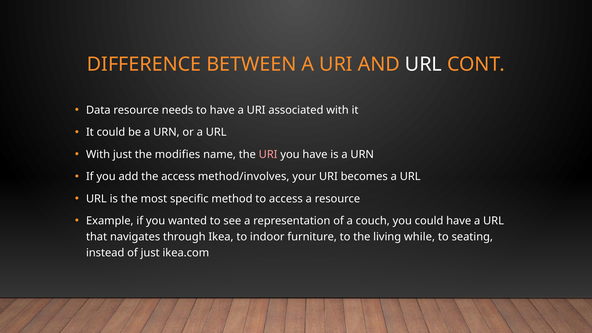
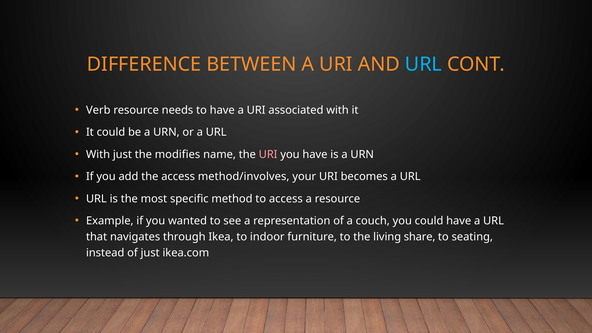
URL colour: white -> light blue (423, 64)
Data: Data -> Verb (98, 110)
while: while -> share (420, 237)
